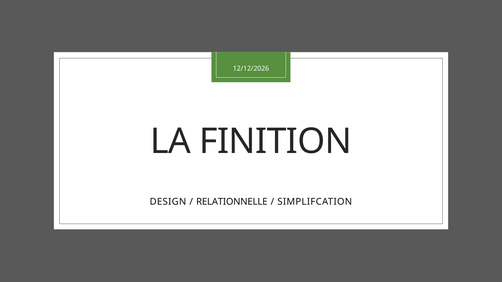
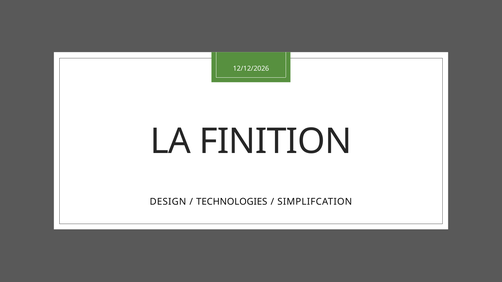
RELATIONNELLE: RELATIONNELLE -> TECHNOLOGIES (232, 202)
